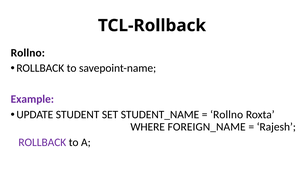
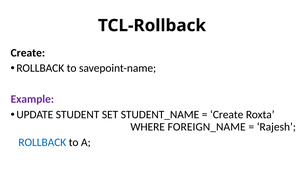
Rollno: Rollno -> Create (28, 53)
Rollno: Rollno -> Create (227, 115)
ROLLBACK colour: purple -> blue (42, 142)
